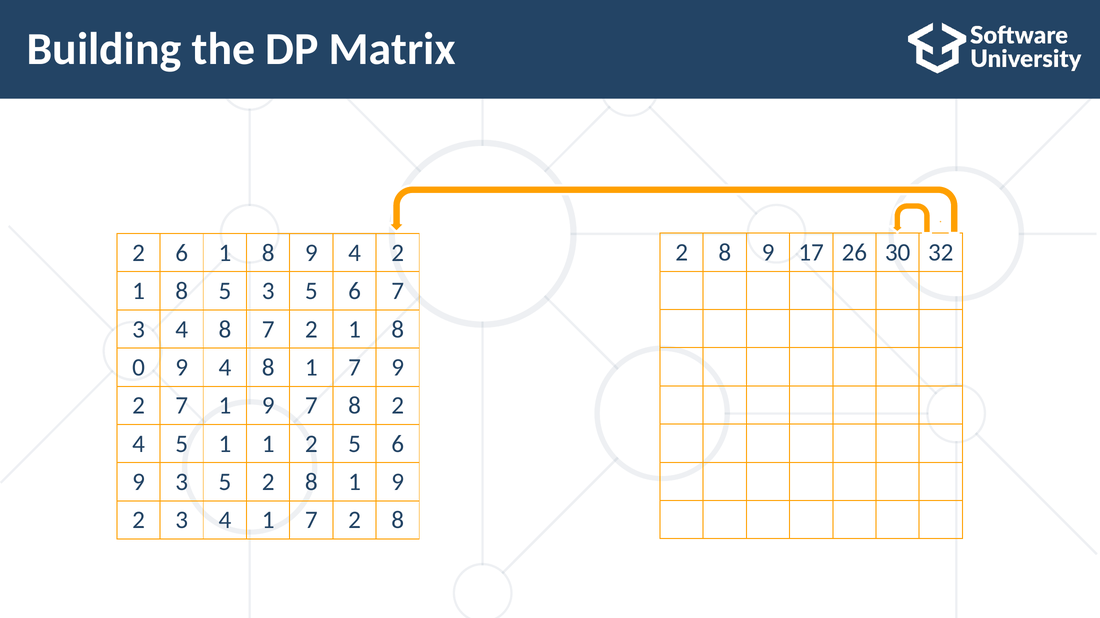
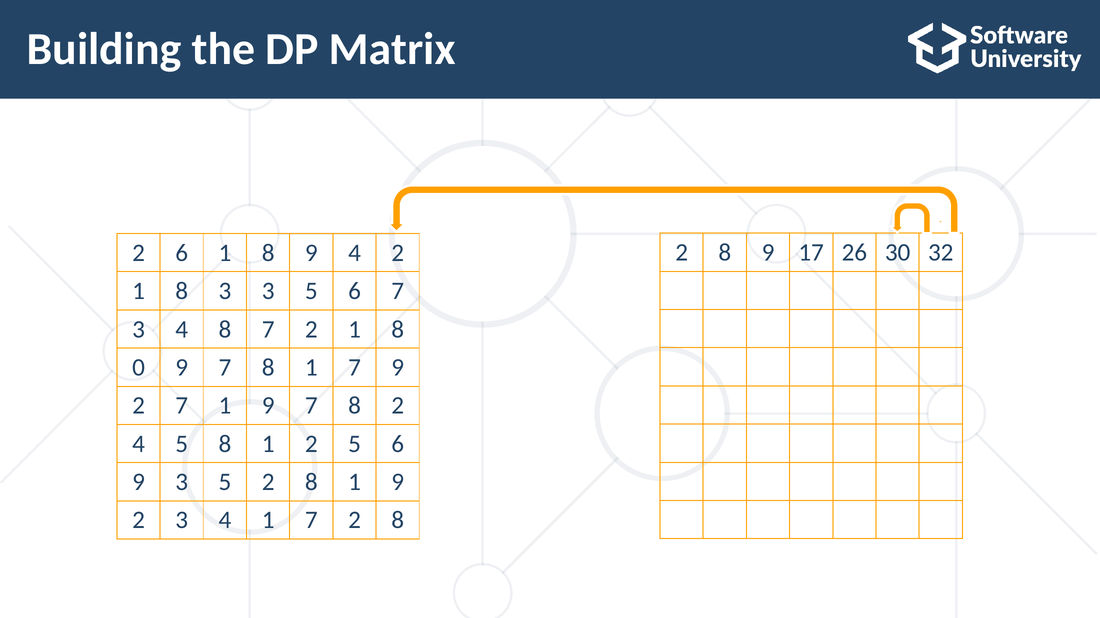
8 5: 5 -> 3 (225, 291)
0 9 4: 4 -> 7 (225, 368)
5 1: 1 -> 8 (225, 444)
